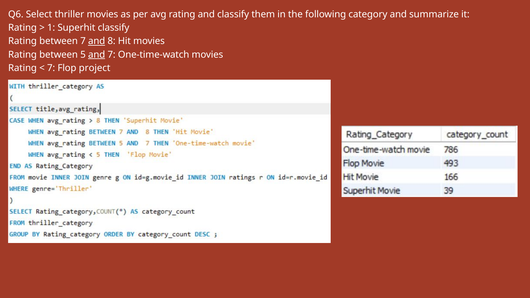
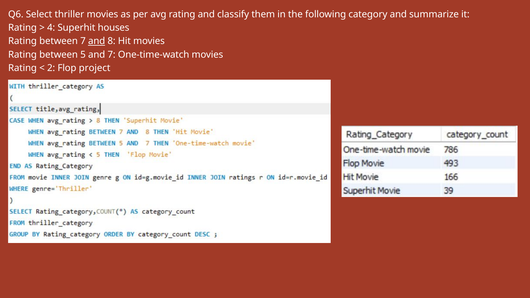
1: 1 -> 4 (51, 28)
Superhit classify: classify -> houses (114, 28)
and underline: present -> none (97, 55)
7: 7 -> 2 (51, 68)
